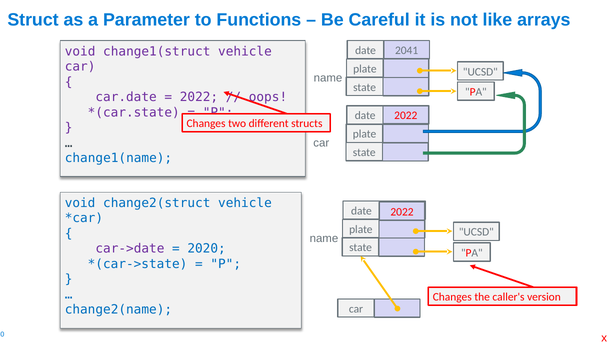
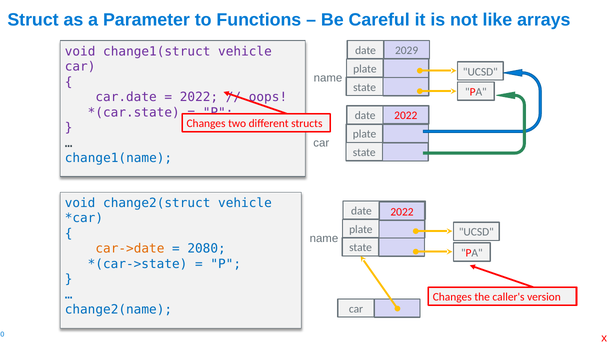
2041: 2041 -> 2029 (407, 50)
car->date colour: purple -> orange (130, 249)
2020: 2020 -> 2080 (207, 249)
